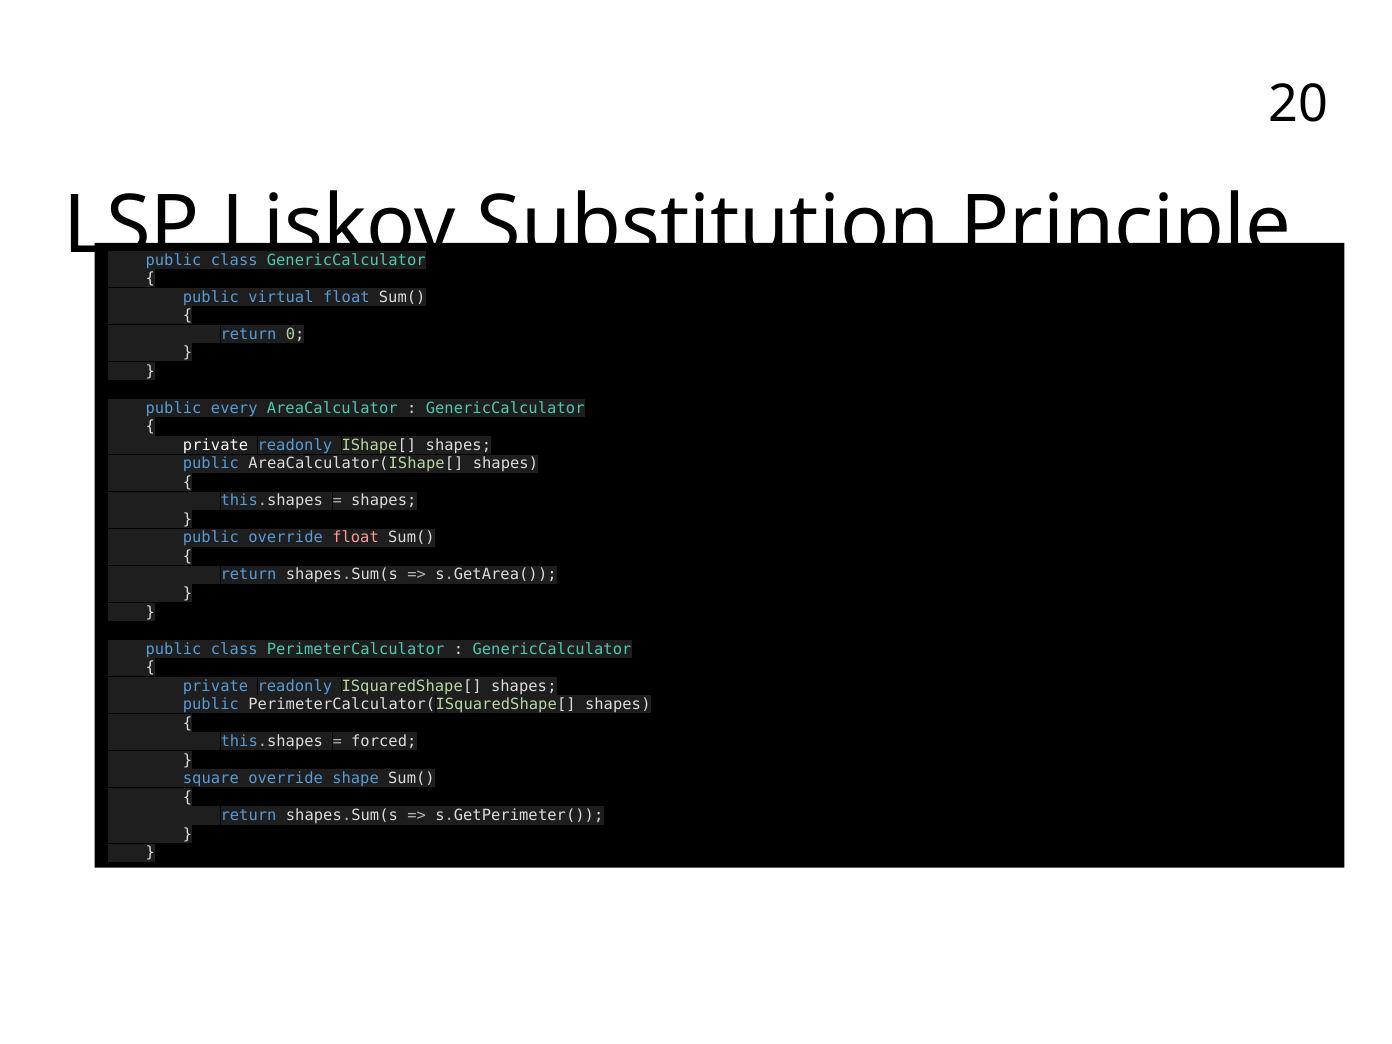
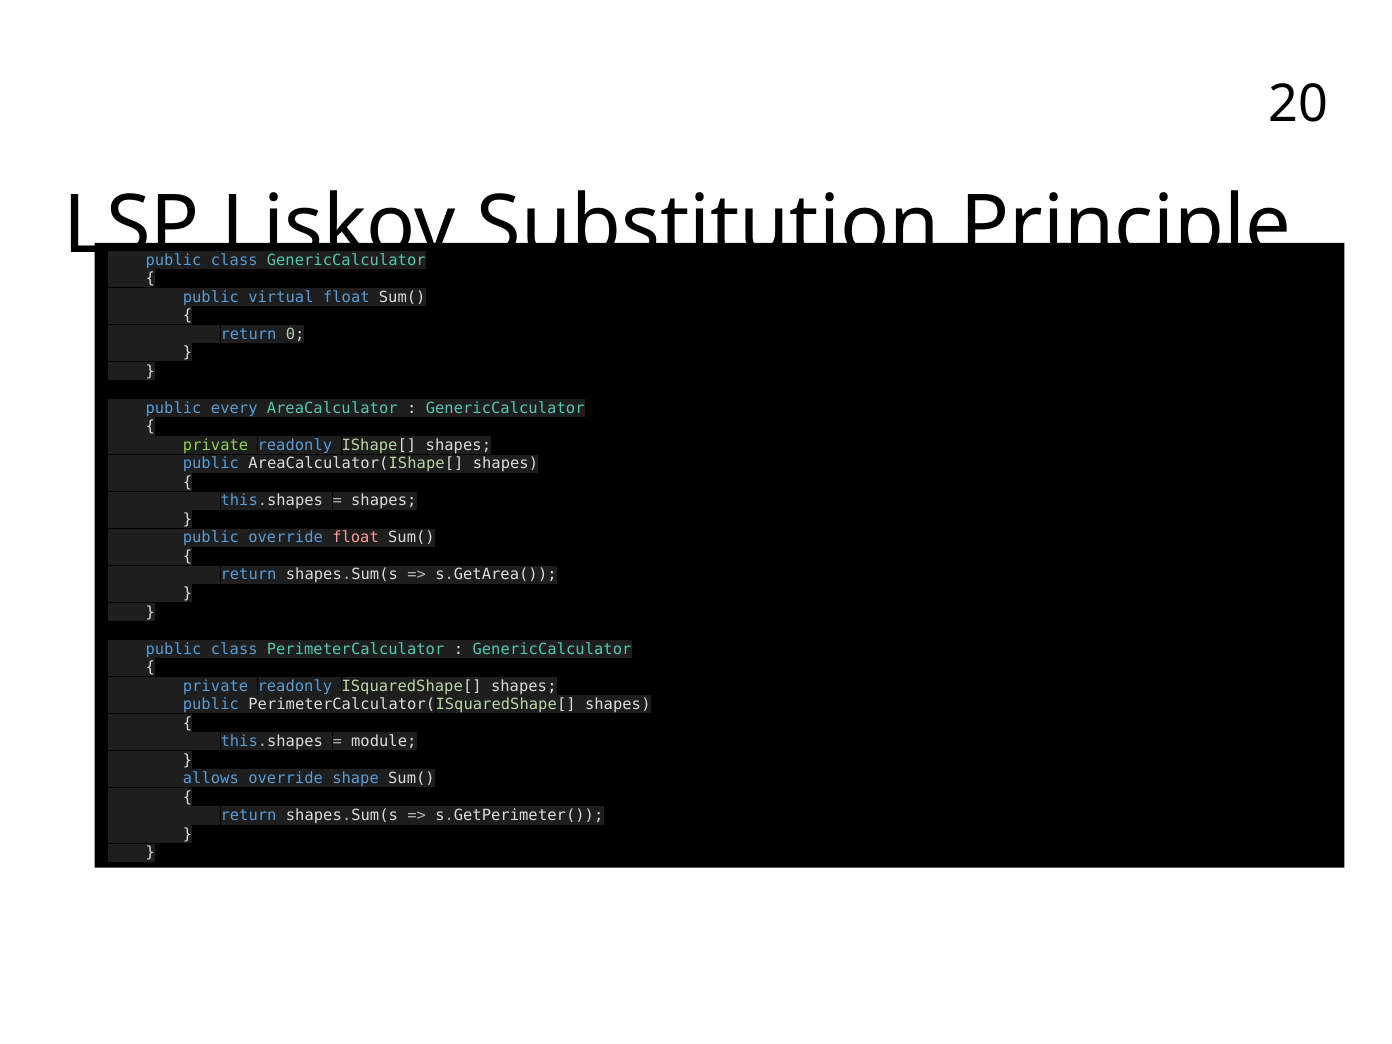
private colour: white -> light green (216, 445)
forced: forced -> module (384, 742)
square: square -> allows (211, 779)
